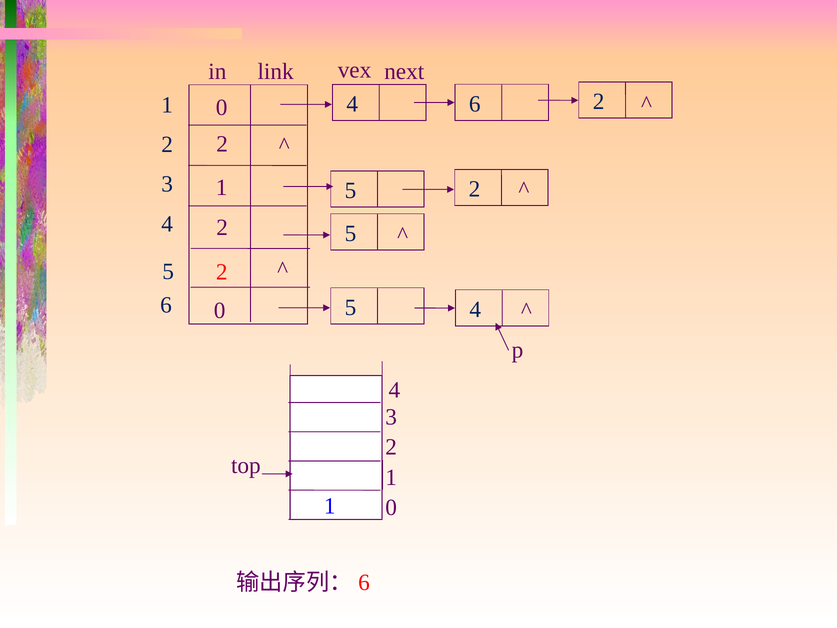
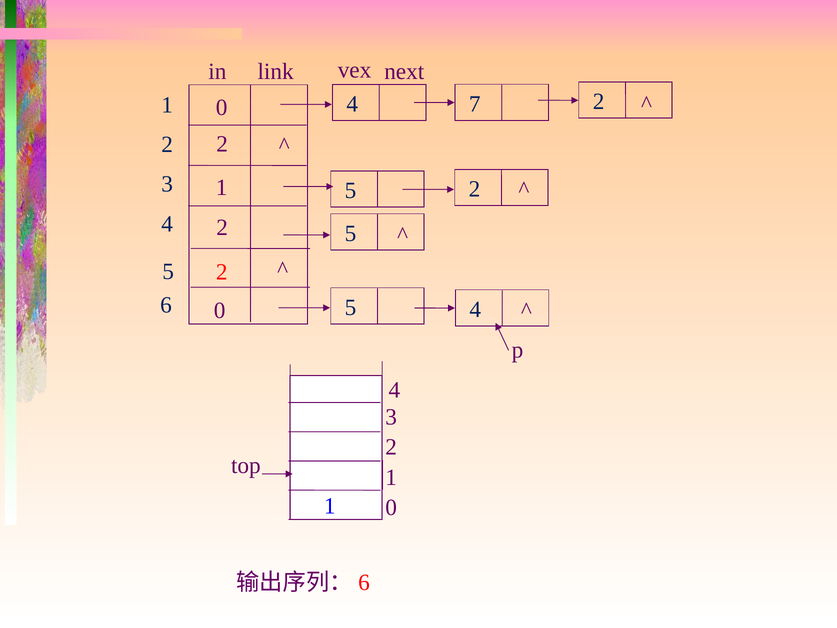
4 6: 6 -> 7 (475, 104)
